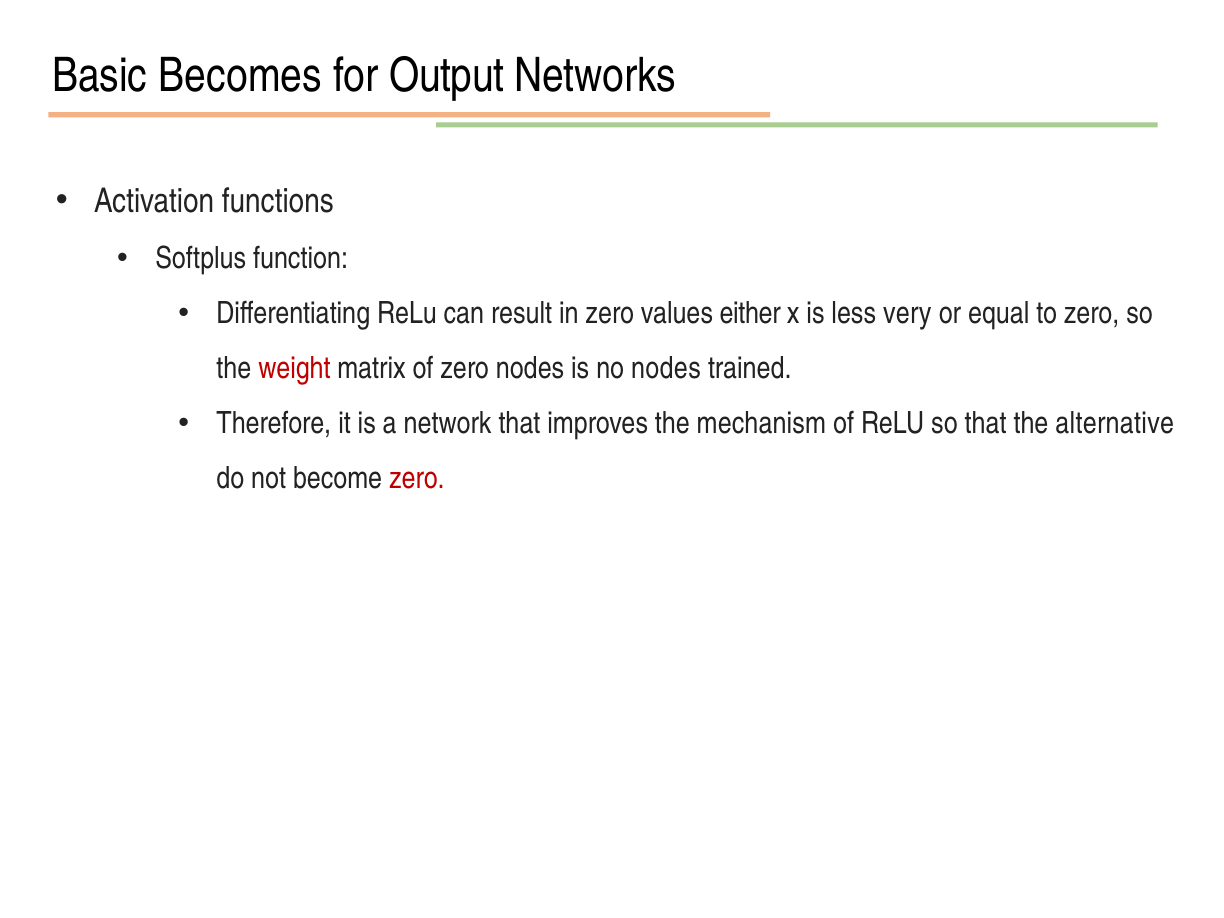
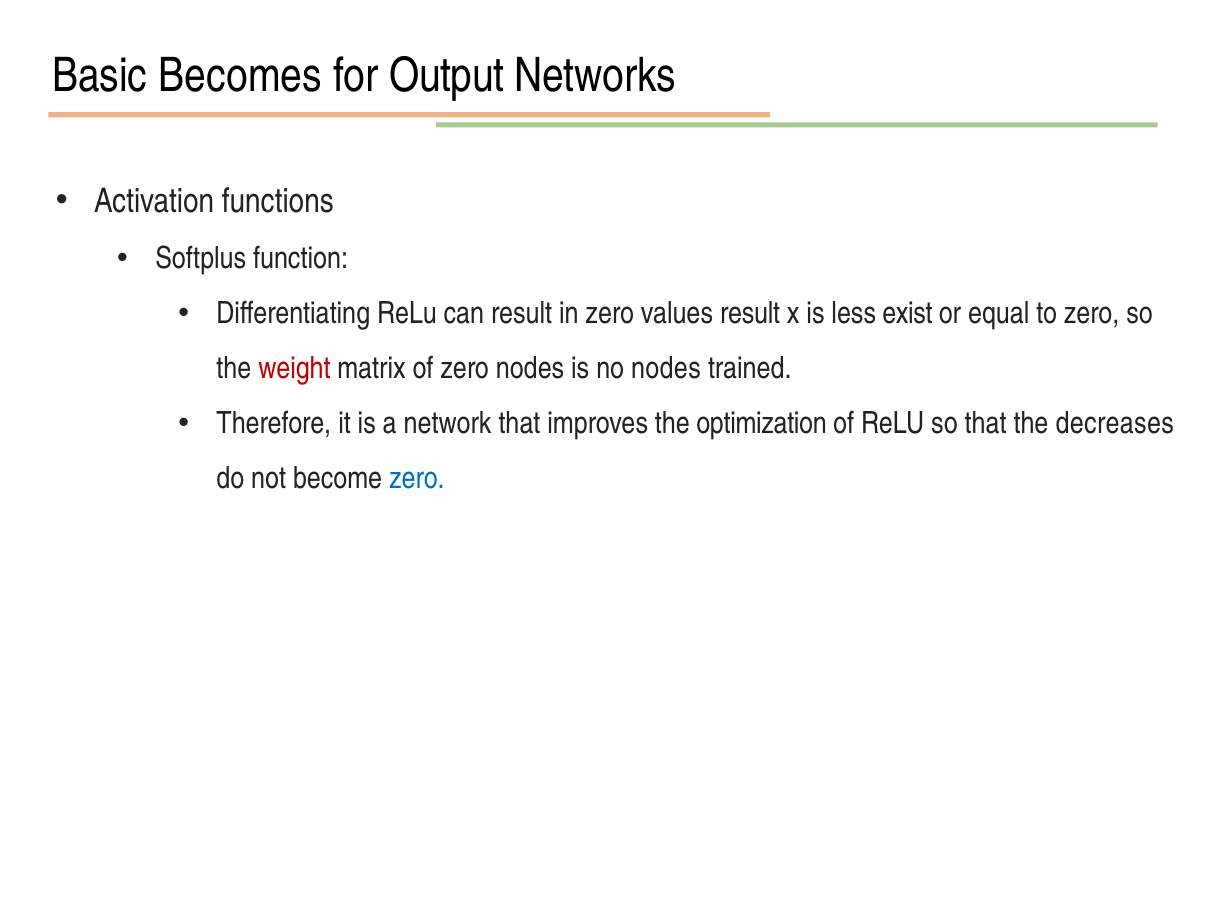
values either: either -> result (750, 314)
very: very -> exist (908, 314)
mechanism: mechanism -> optimization (762, 424)
alternative: alternative -> decreases (1115, 424)
zero colour: red -> blue (417, 479)
